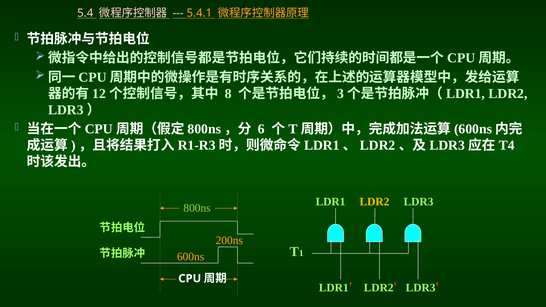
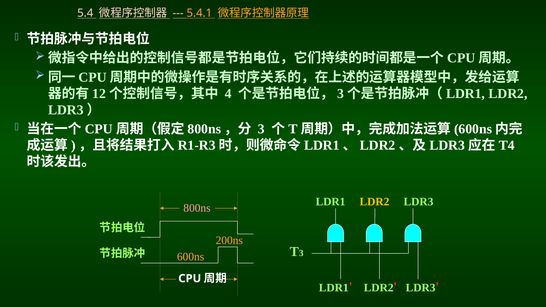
8: 8 -> 4 (228, 94)
6: 6 -> 3 (261, 129)
800ns colour: light green -> pink (197, 208)
1: 1 -> 3 (301, 253)
